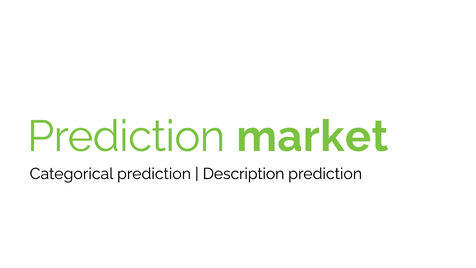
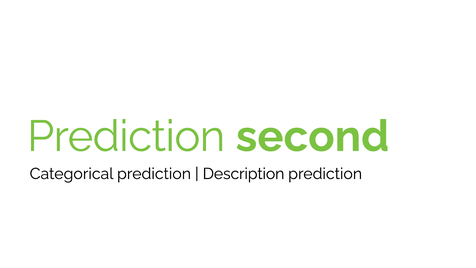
market: market -> second (312, 136)
